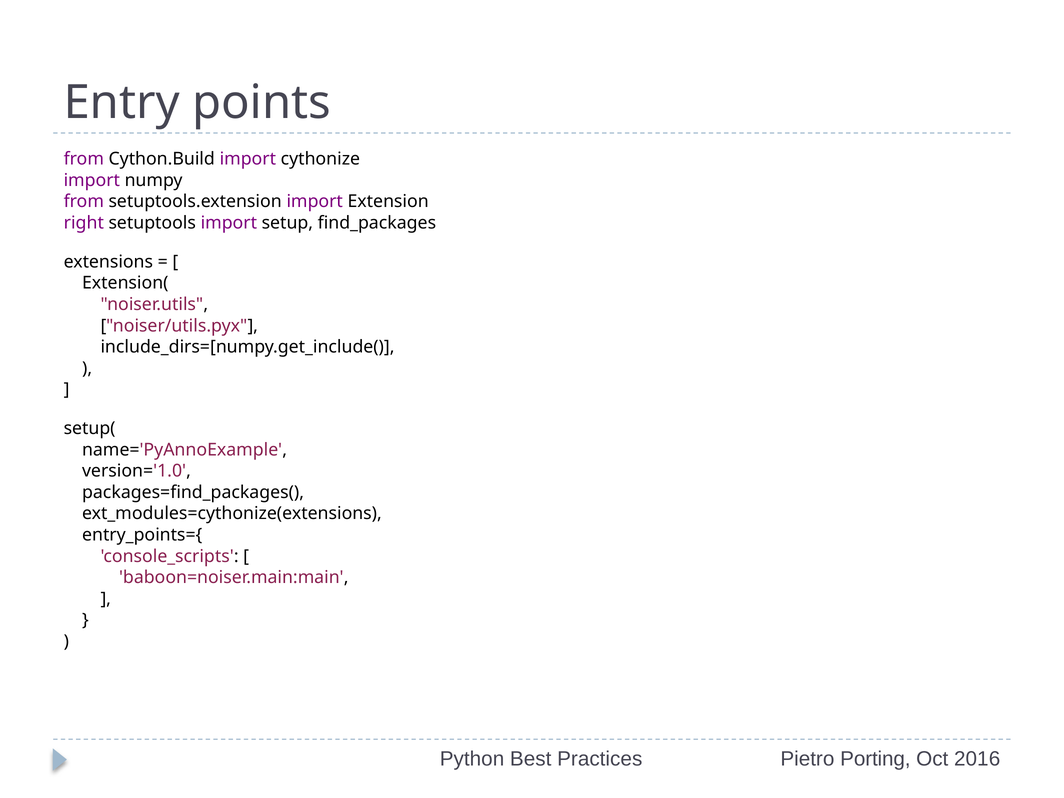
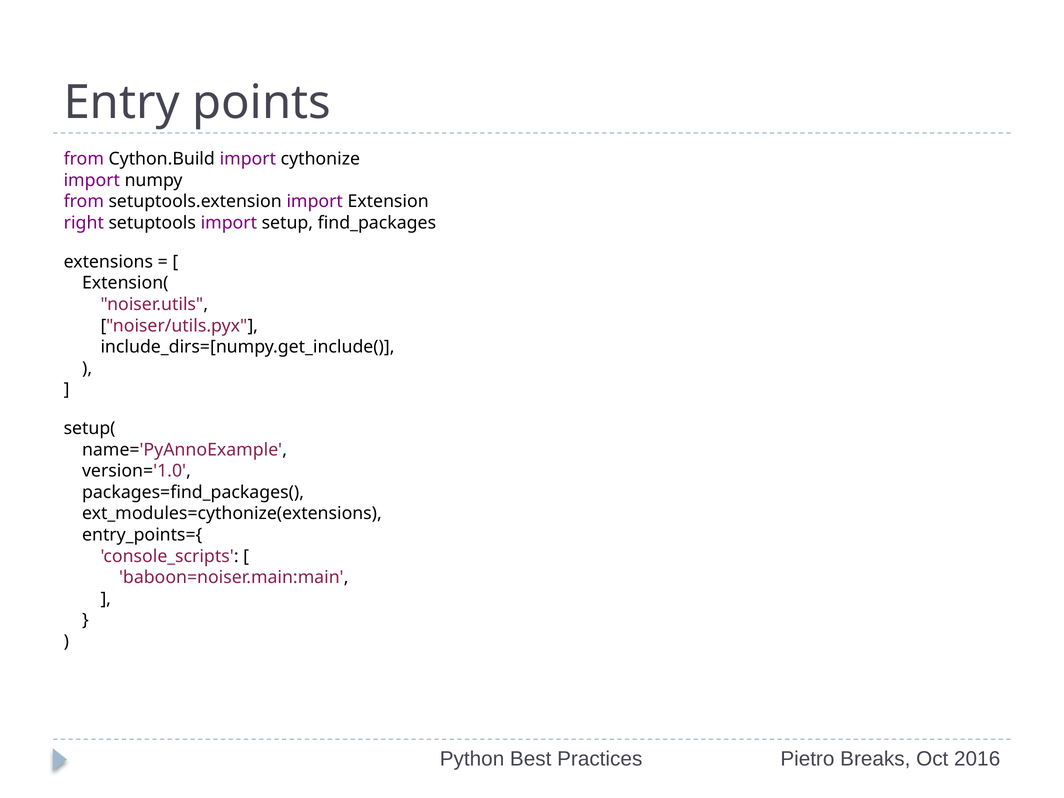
Porting: Porting -> Breaks (875, 759)
